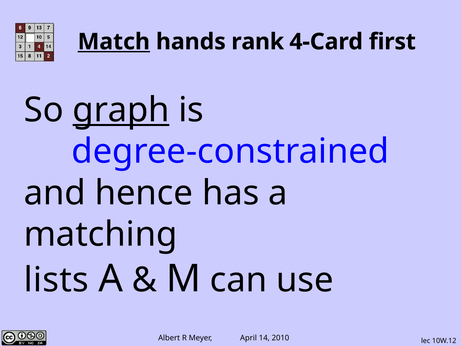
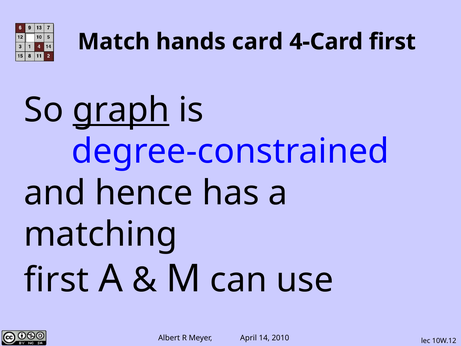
Match underline: present -> none (114, 42)
rank: rank -> card (257, 42)
lists: lists -> first (56, 280)
